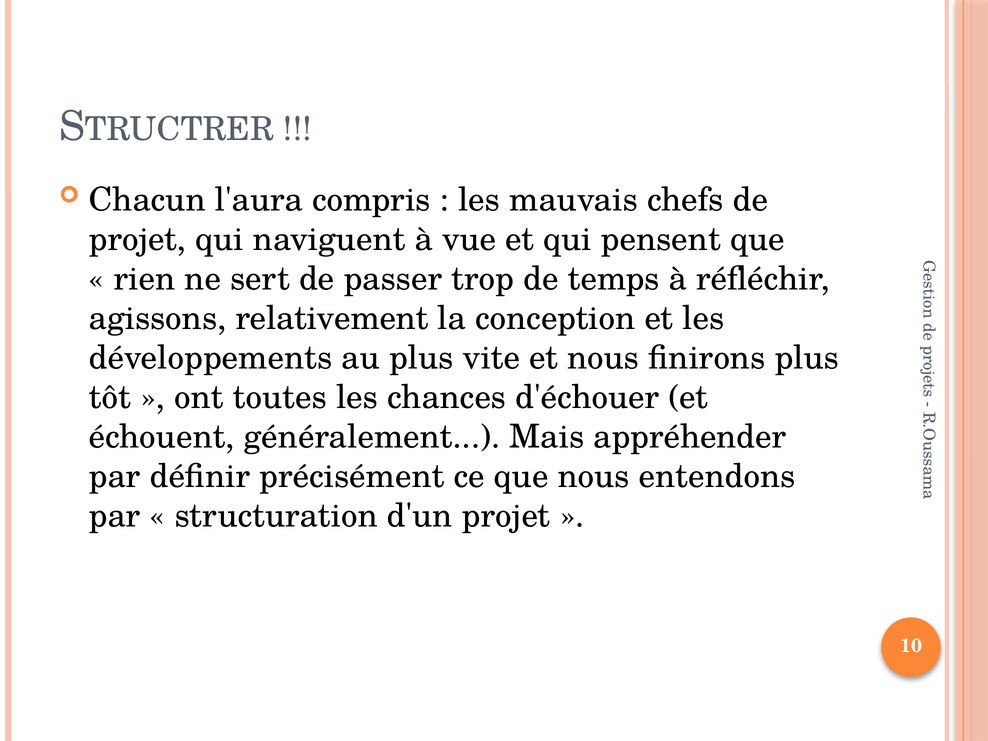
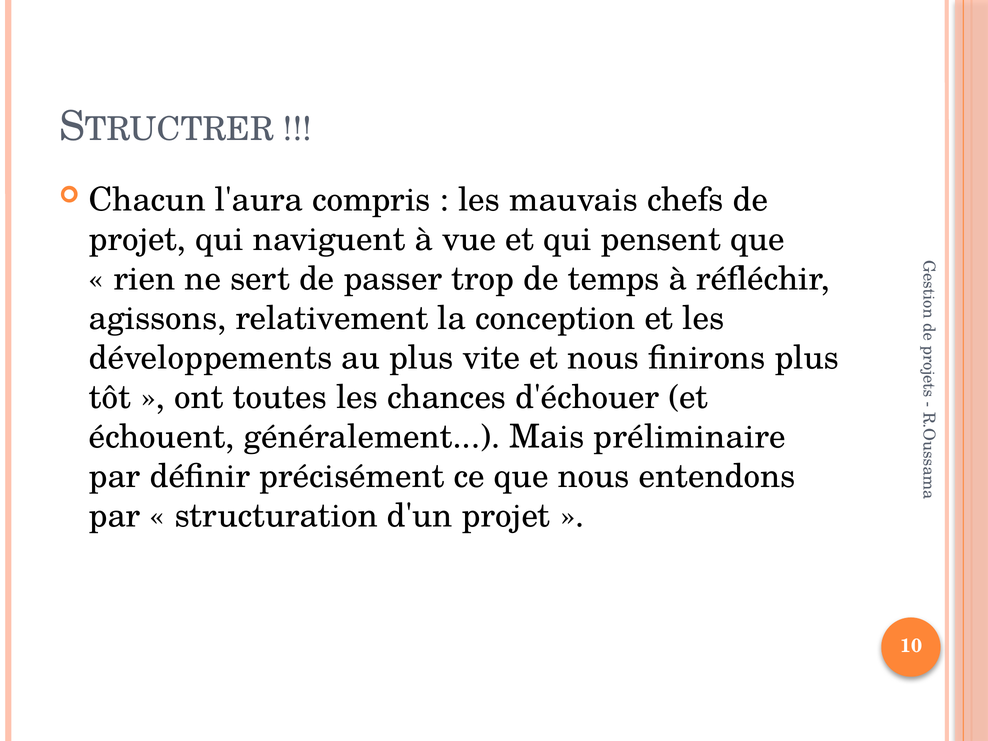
appréhender: appréhender -> préliminaire (690, 437)
